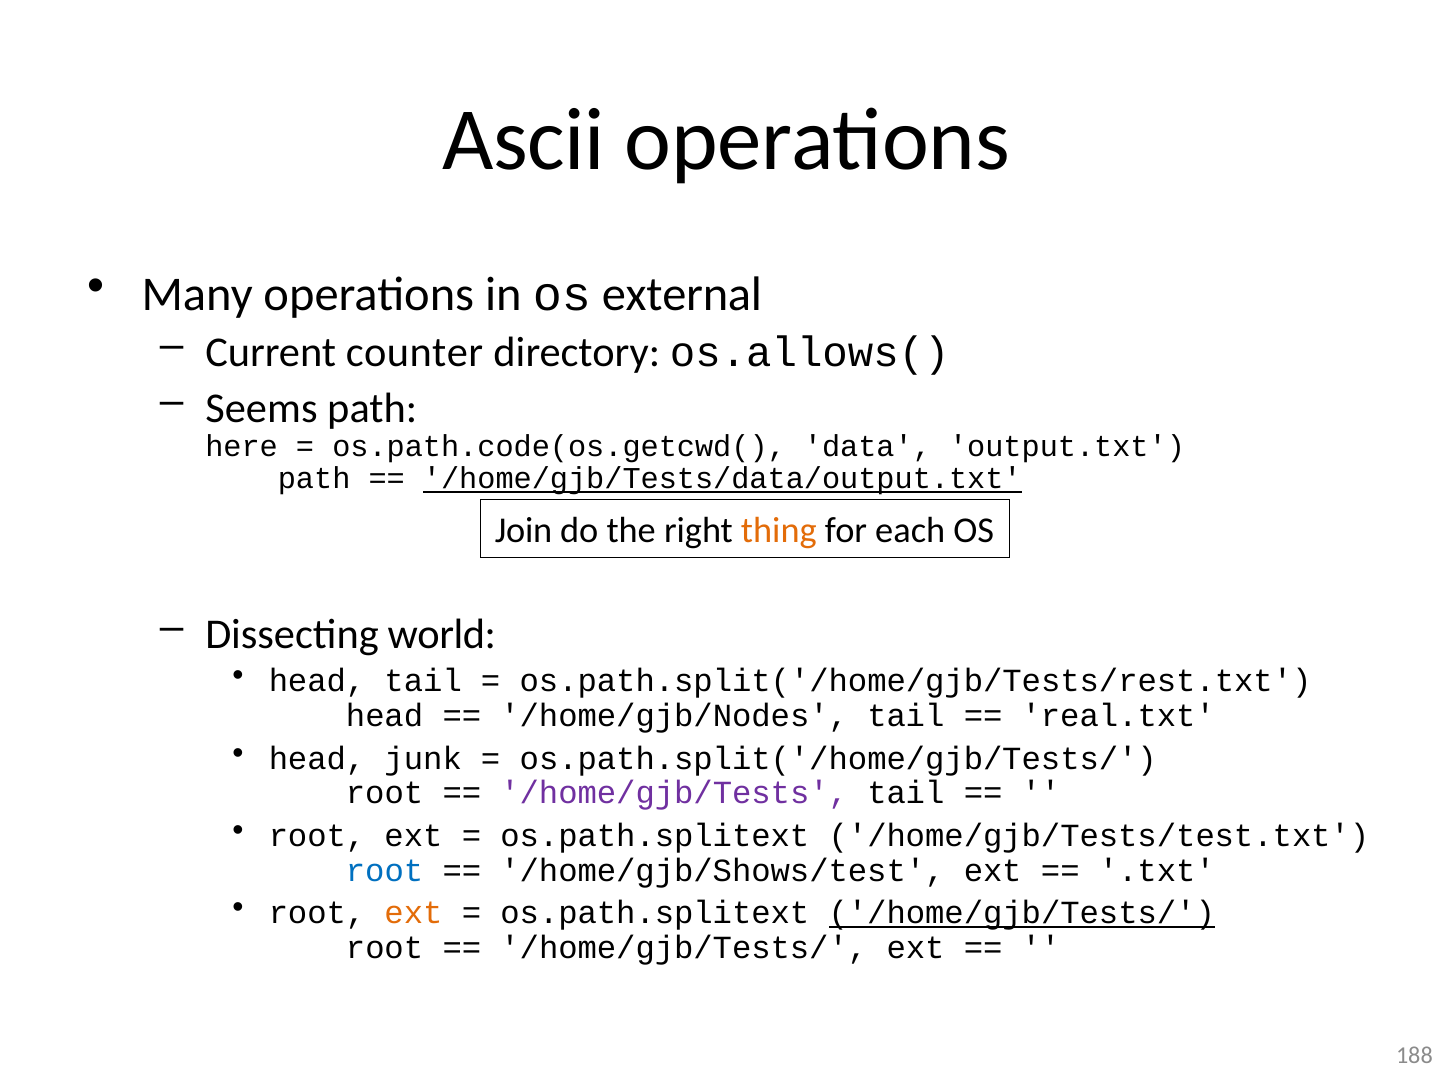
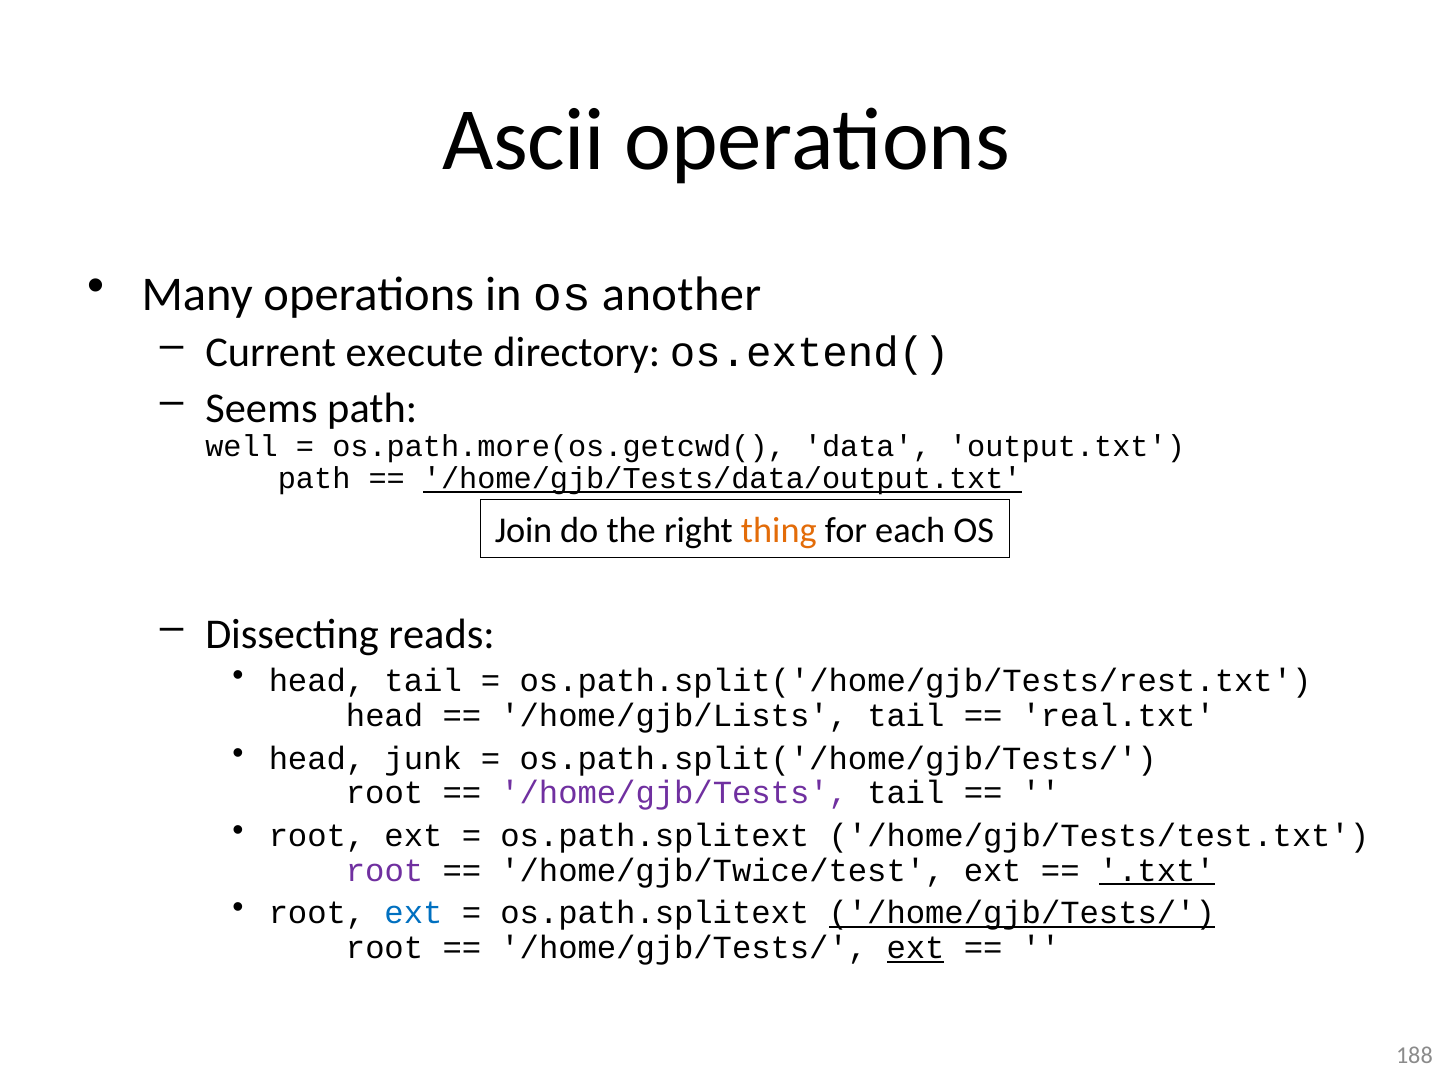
external: external -> another (682, 294)
counter: counter -> execute (414, 352)
os.allows(: os.allows( -> os.extend( (810, 352)
here: here -> well (242, 446)
os.path.code(os.getcwd(: os.path.code(os.getcwd( -> os.path.more(os.getcwd( (559, 446)
world: world -> reads (442, 634)
/home/gjb/Nodes: /home/gjb/Nodes -> /home/gjb/Lists (674, 716)
root colour: blue -> purple (385, 870)
/home/gjb/Shows/test: /home/gjb/Shows/test -> /home/gjb/Twice/test (722, 870)
.txt underline: none -> present (1157, 870)
ext colour: orange -> blue (413, 913)
ext underline: none -> present (916, 948)
